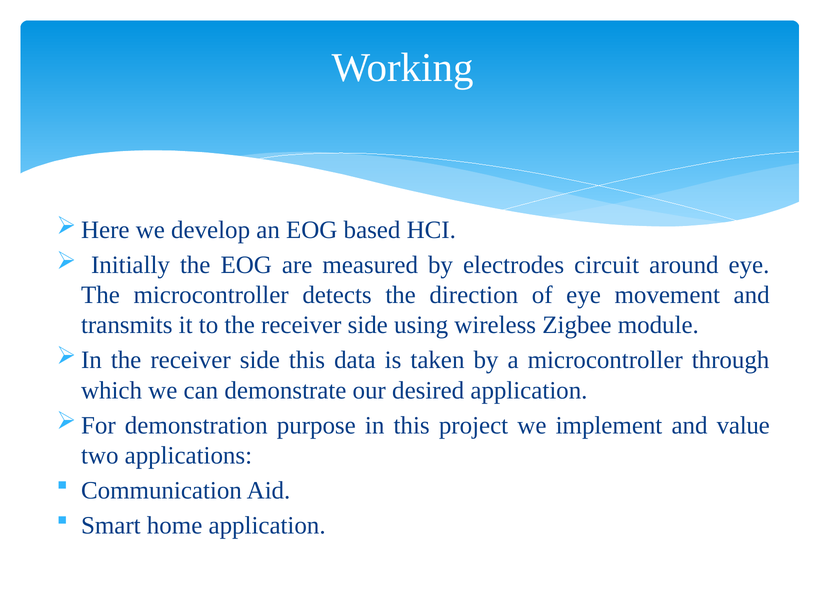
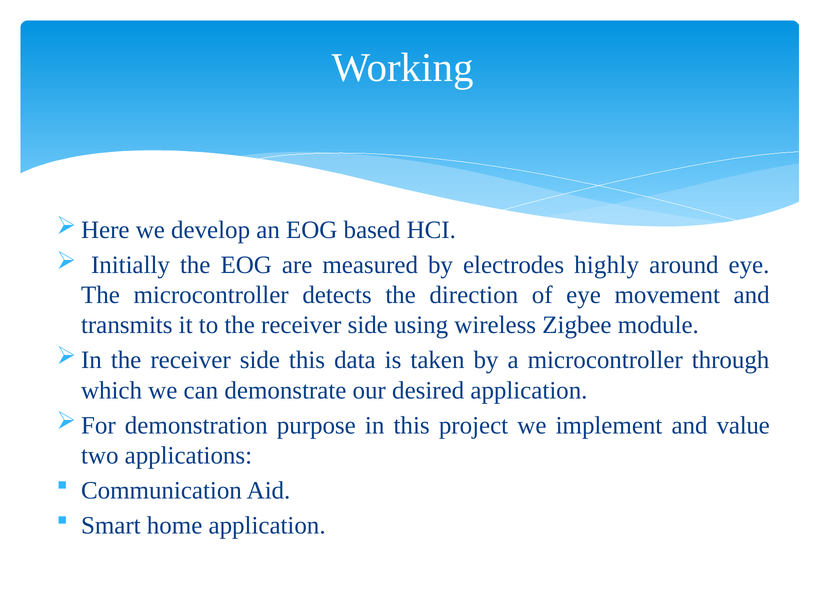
circuit: circuit -> highly (607, 265)
